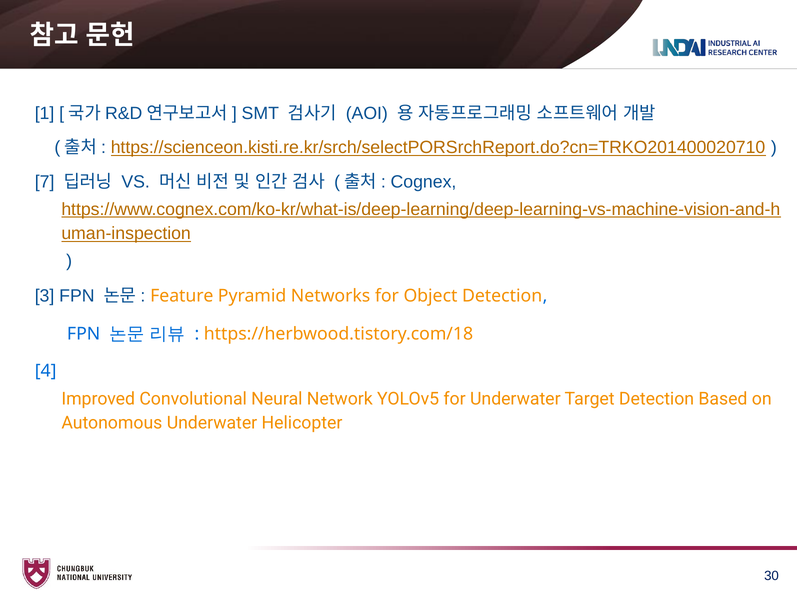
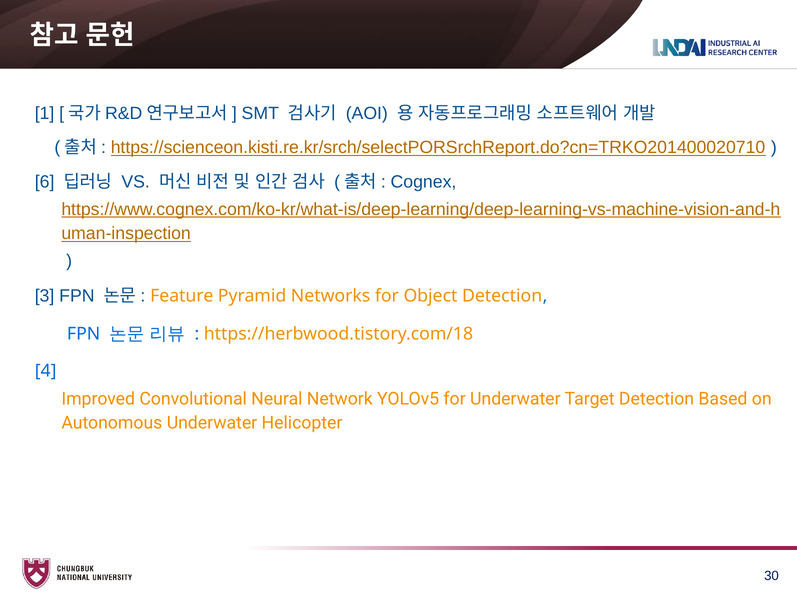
7: 7 -> 6 (45, 182)
